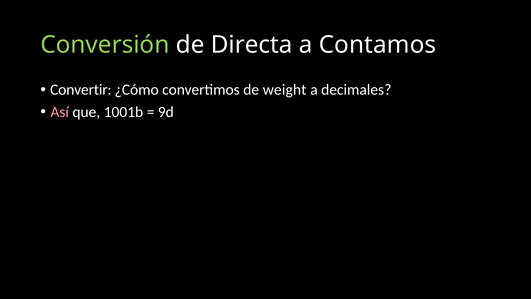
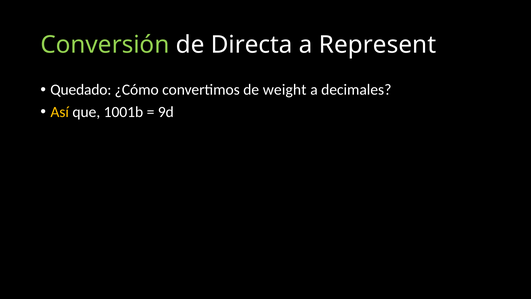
Contamos: Contamos -> Represent (378, 45)
Convertir: Convertir -> Quedado (81, 90)
Así colour: pink -> yellow (60, 112)
